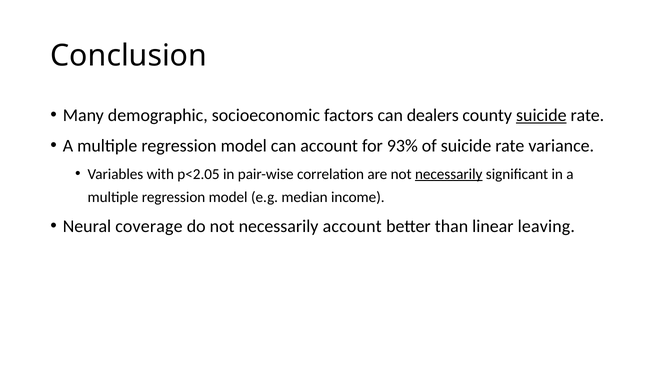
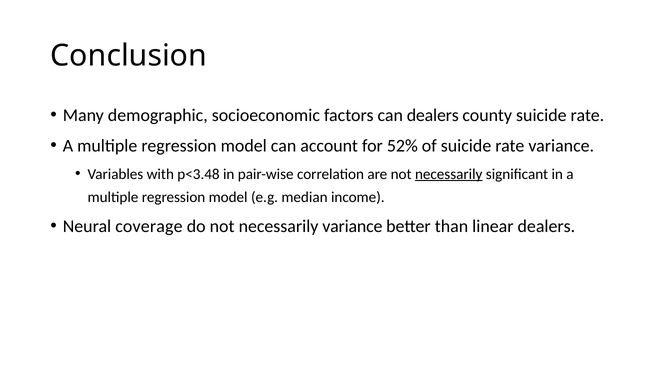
suicide underline: present -> none (541, 115)
93%: 93% -> 52% (402, 146)
p<2.05: p<2.05 -> p<3.48 (199, 174)
necessarily account: account -> variance (352, 226)
linear leaving: leaving -> dealers (546, 226)
